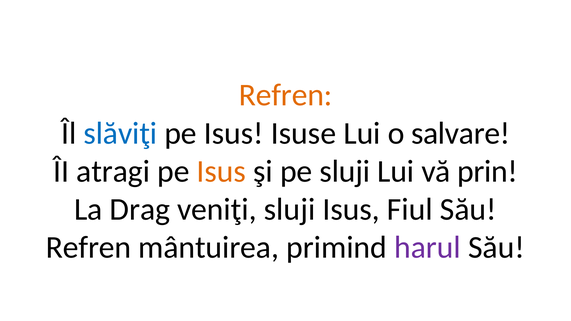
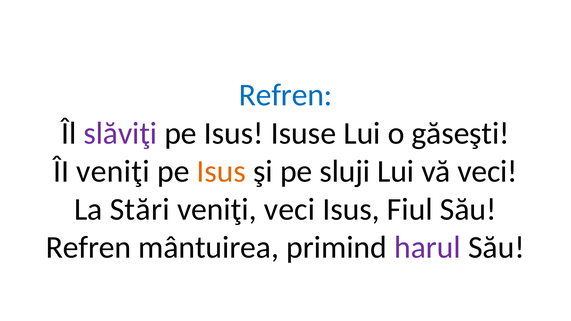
Refren colour: orange -> blue (286, 95)
slăviţi colour: blue -> purple (120, 133)
salvare: salvare -> găseşti (461, 133)
ÎI atragi: atragi -> veniţi (113, 171)
vă prin: prin -> veci (487, 171)
Drag: Drag -> Stări (140, 209)
veniţi sluji: sluji -> veci (290, 209)
